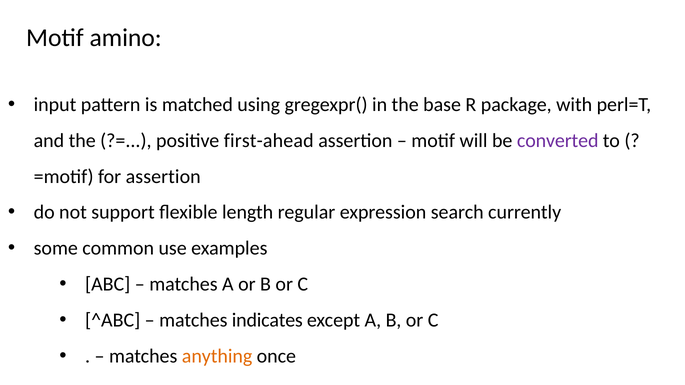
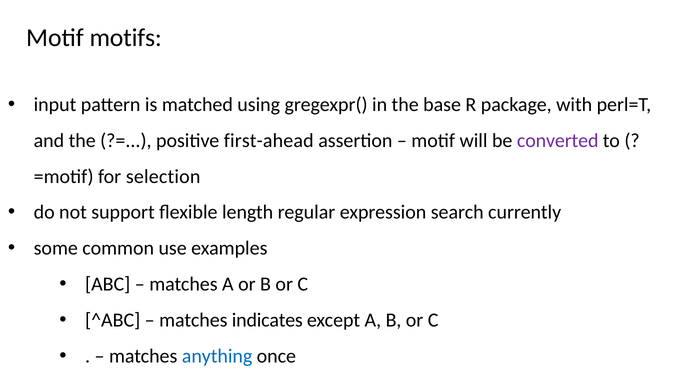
amino: amino -> motifs (126, 38)
for assertion: assertion -> selection (163, 177)
anything colour: orange -> blue (217, 357)
